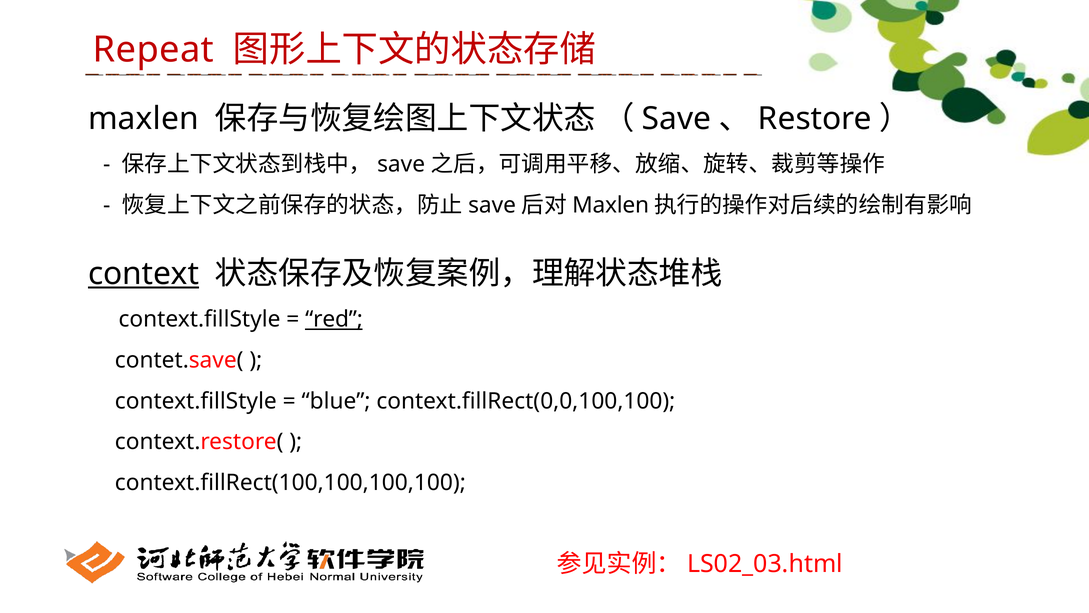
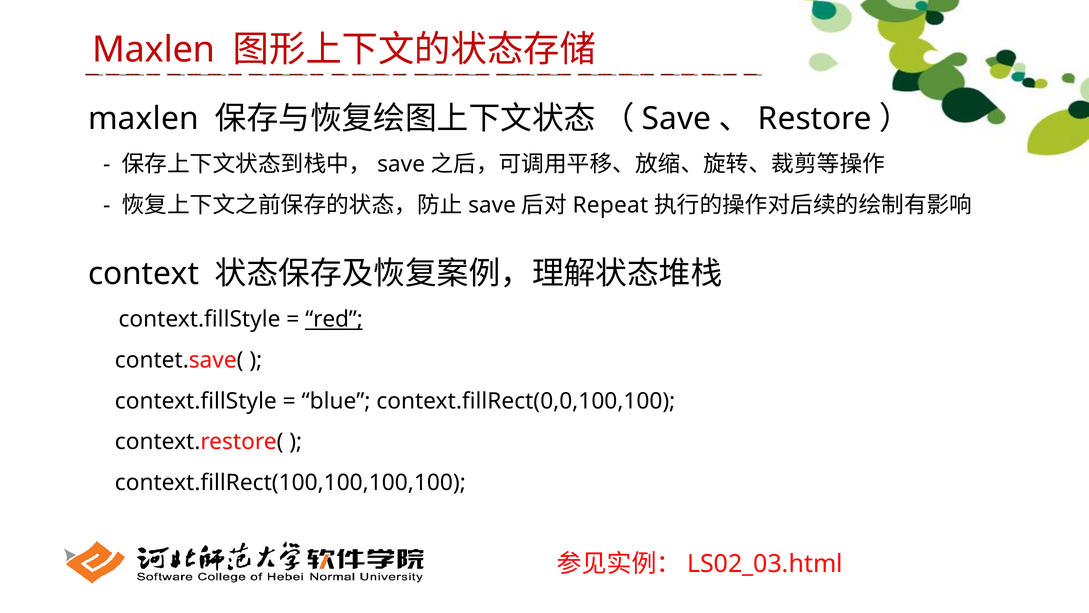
Repeat: Repeat -> Maxlen (154, 50)
Maxlen: Maxlen -> Repeat (610, 205)
context underline: present -> none (144, 273)
